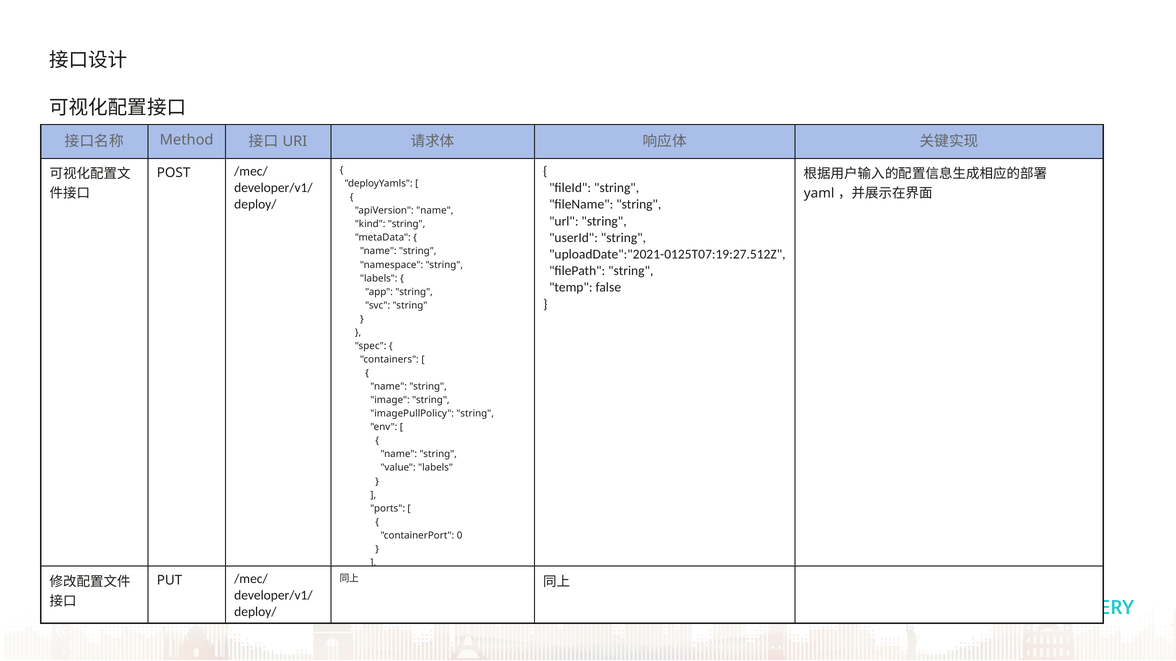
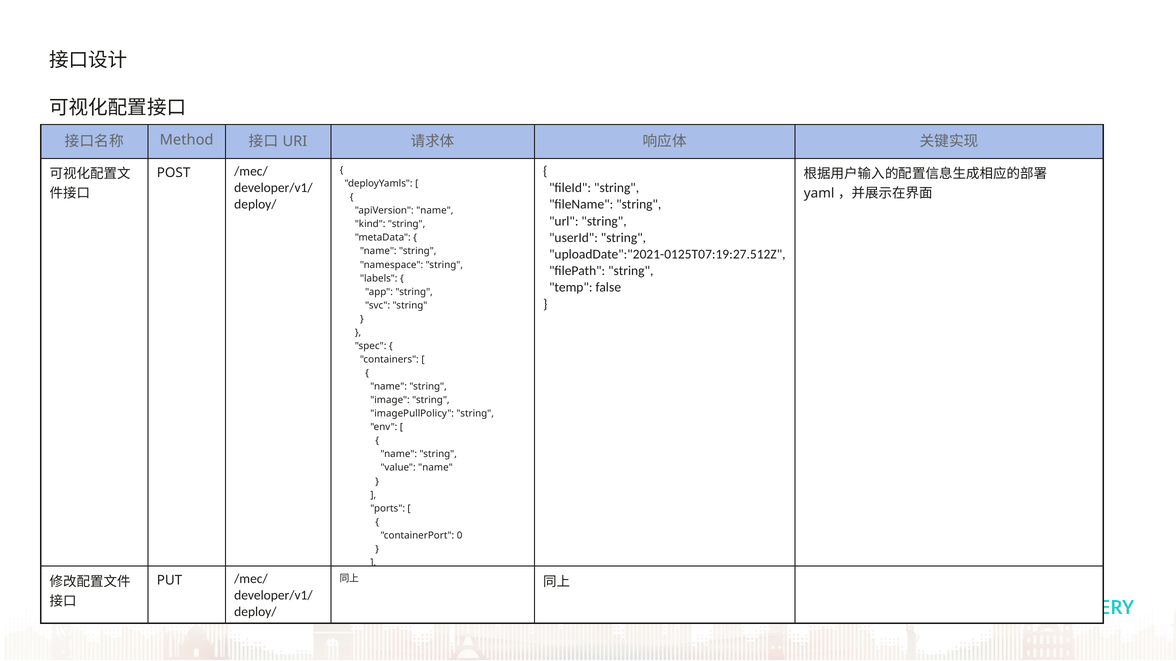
value labels: labels -> name (436, 468)
